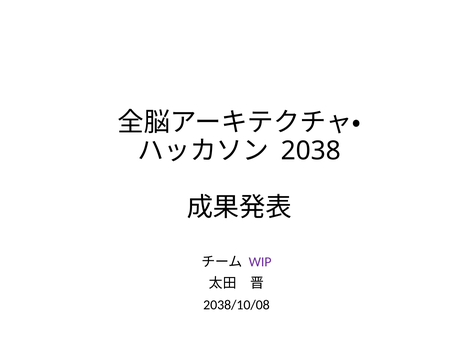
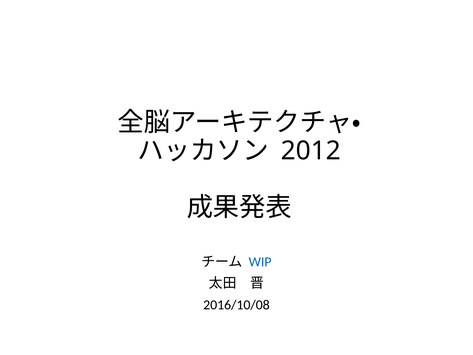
2038: 2038 -> 2012 (311, 151)
WIP colour: purple -> blue (260, 262)
2038/10/08: 2038/10/08 -> 2016/10/08 (236, 305)
